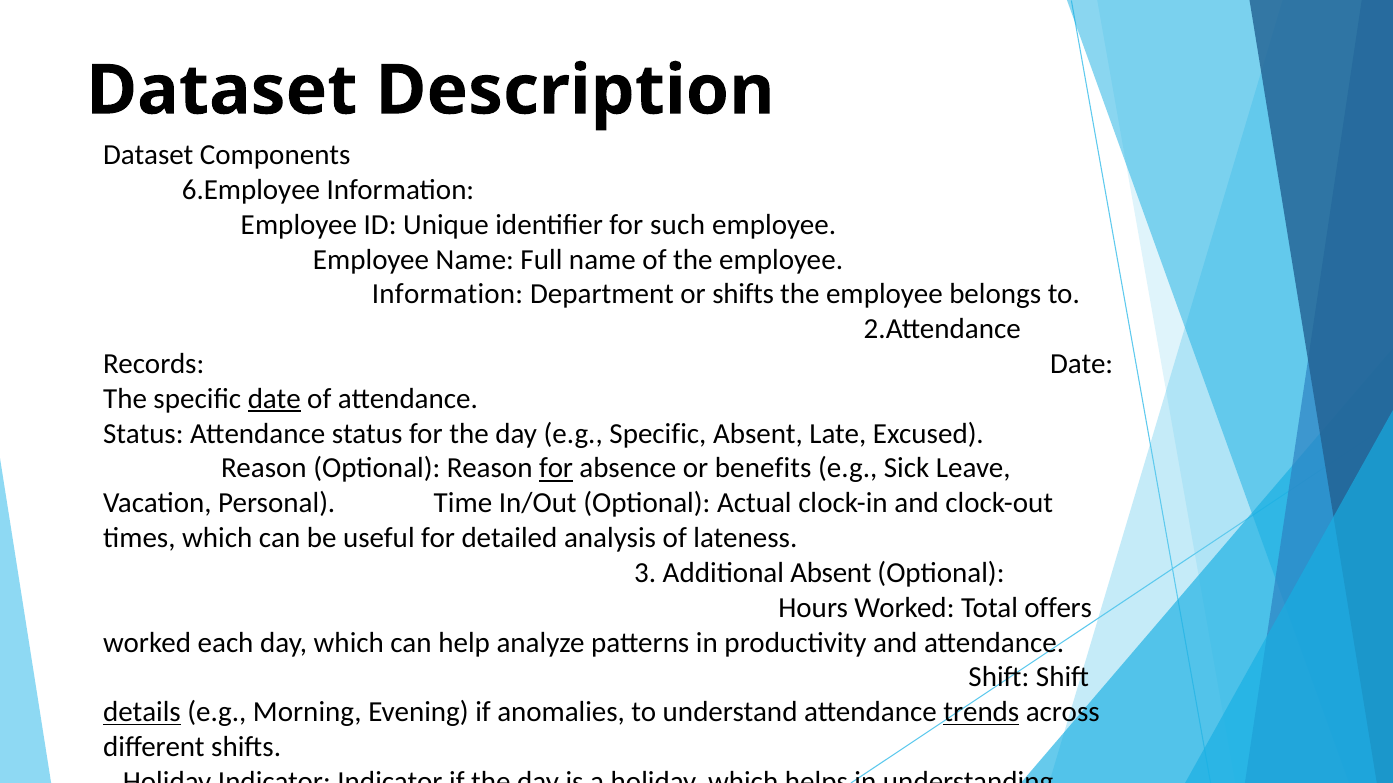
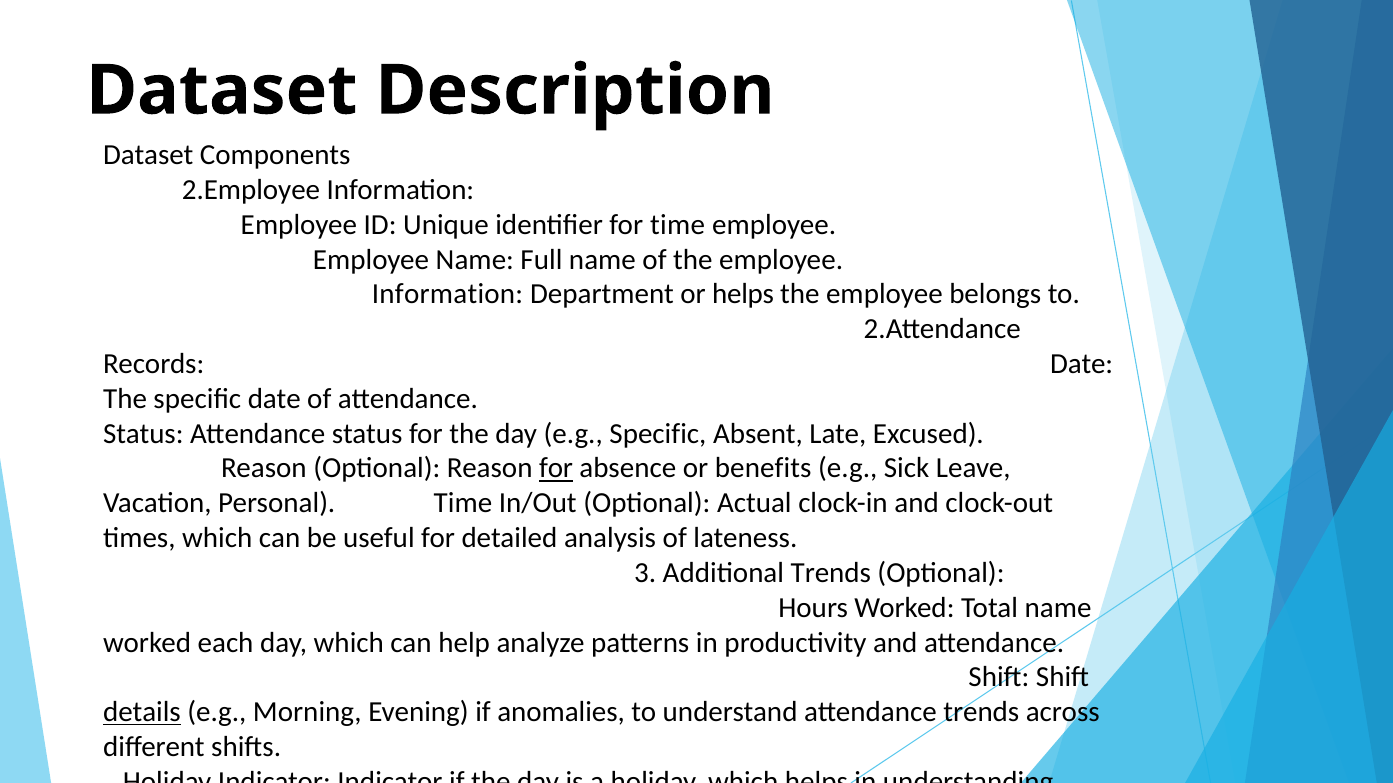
6.Employee: 6.Employee -> 2.Employee (251, 190)
for such: such -> time (678, 225)
or shifts: shifts -> helps (743, 295)
date underline: present -> none (274, 399)
Additional Absent: Absent -> Trends (831, 573)
Total offers: offers -> name (1058, 608)
trends underline: present -> none (981, 713)
